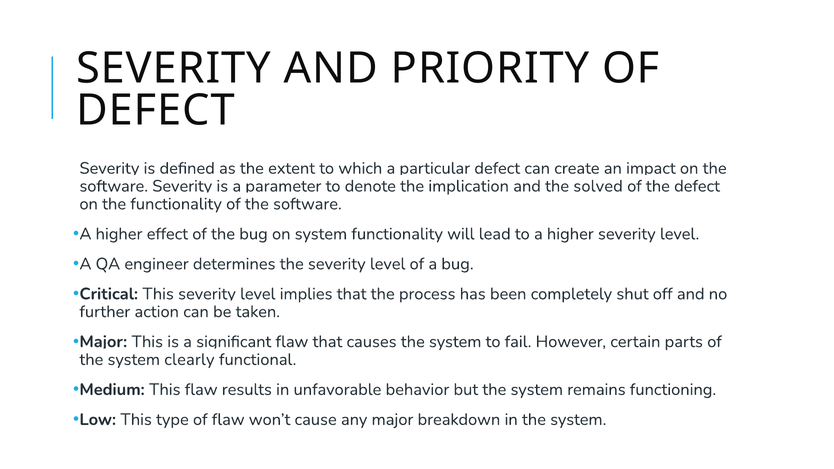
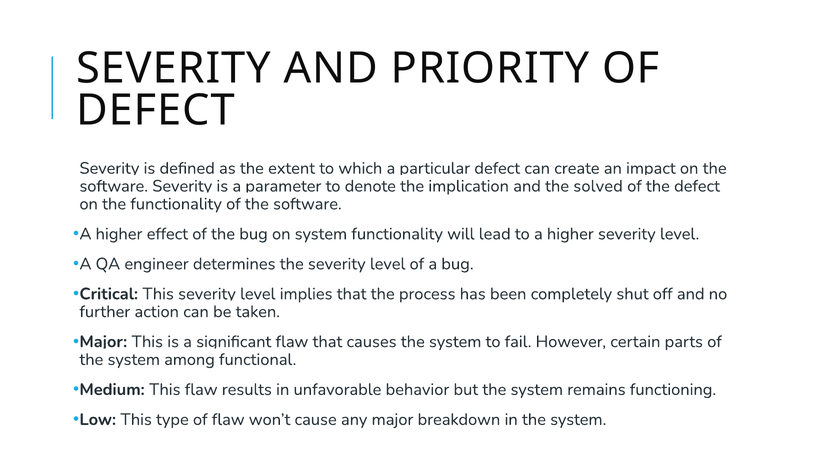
clearly: clearly -> among (190, 360)
